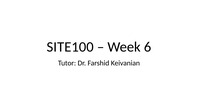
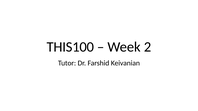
SITE100: SITE100 -> THIS100 (70, 47)
6: 6 -> 2 (148, 47)
